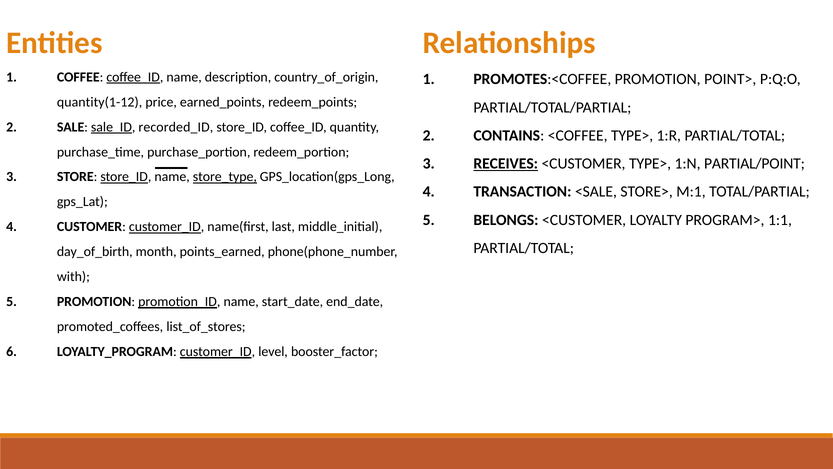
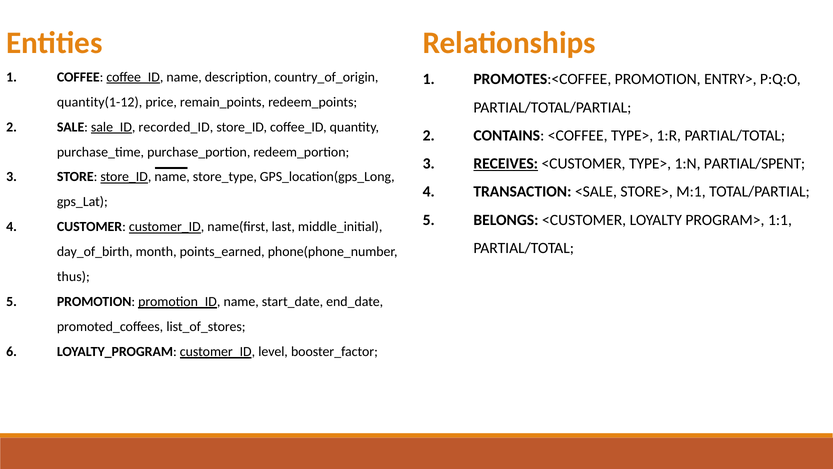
POINT>: POINT> -> ENTRY> (730, 79)
earned_points: earned_points -> remain_points (222, 102)
PARTIAL/POINT: PARTIAL/POINT -> PARTIAL/SPENT (754, 163)
store_type underline: present -> none (225, 177)
with: with -> thus (73, 277)
